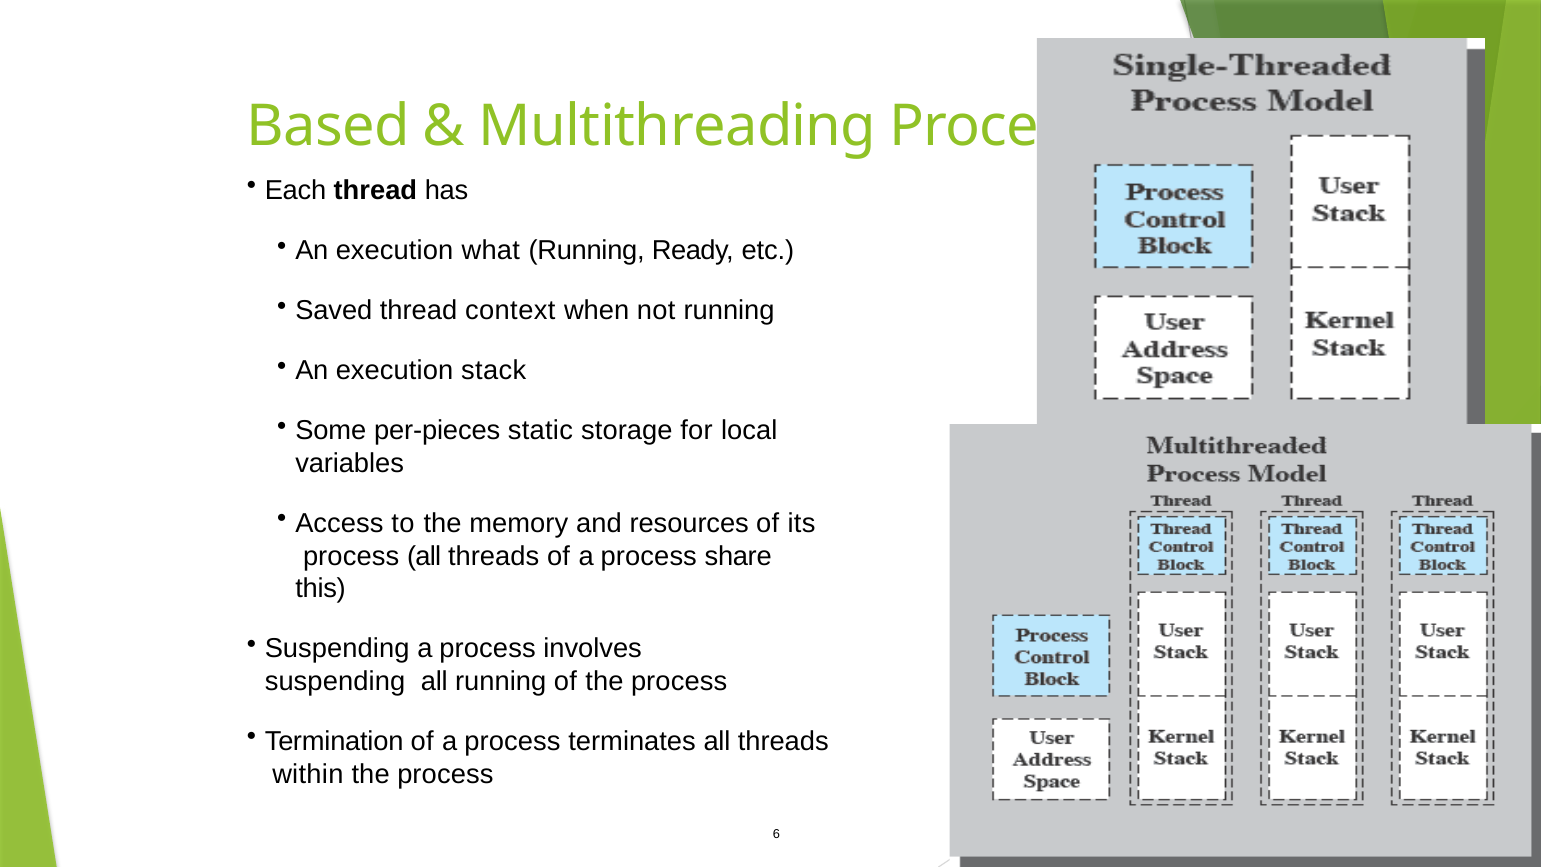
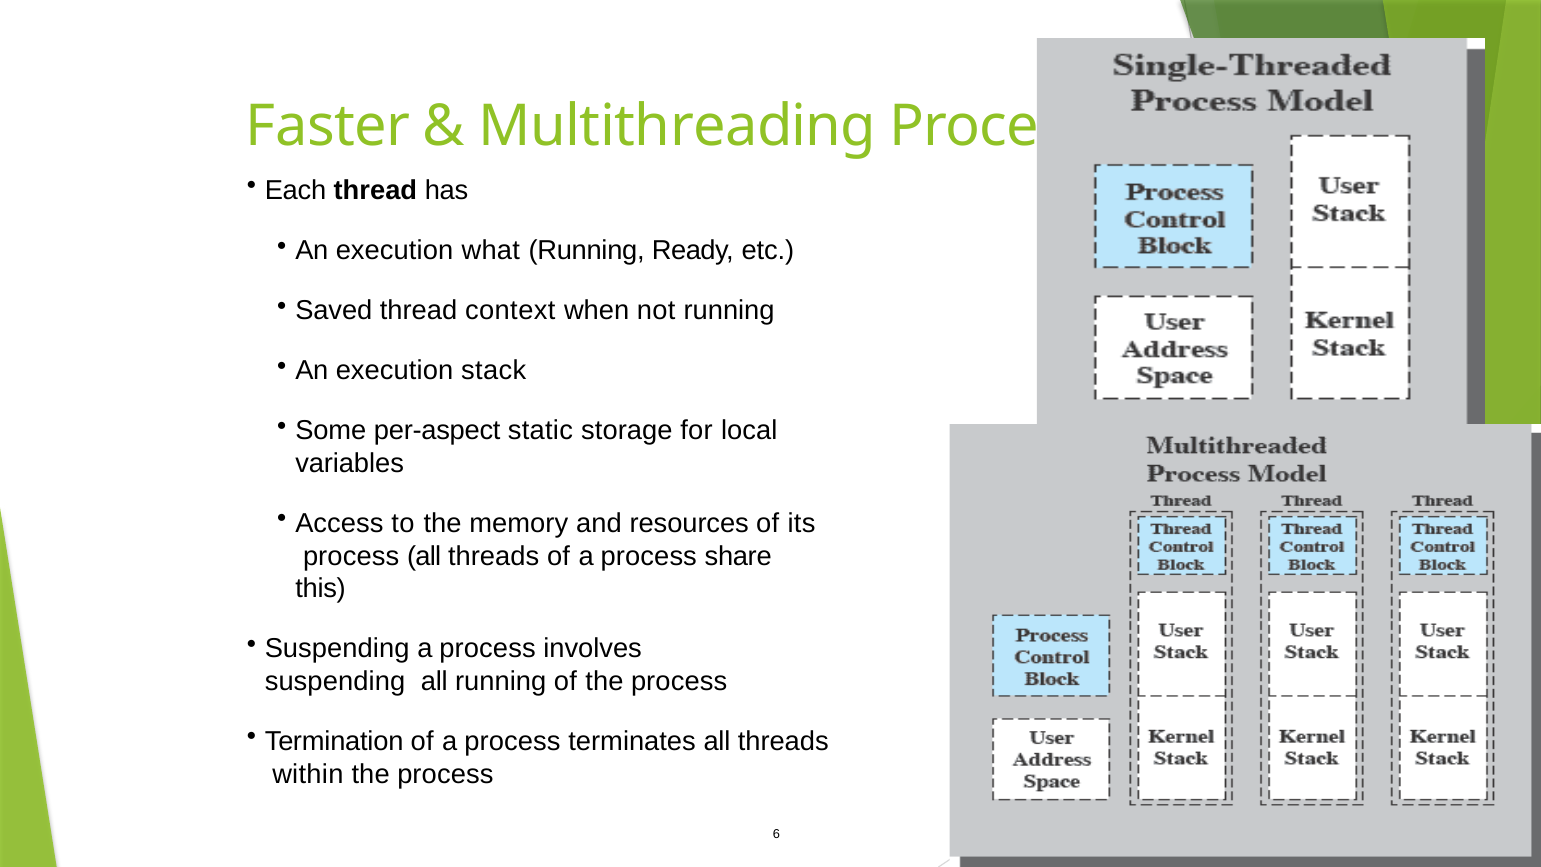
Based: Based -> Faster (328, 127)
per-pieces: per-pieces -> per-aspect (437, 431)
